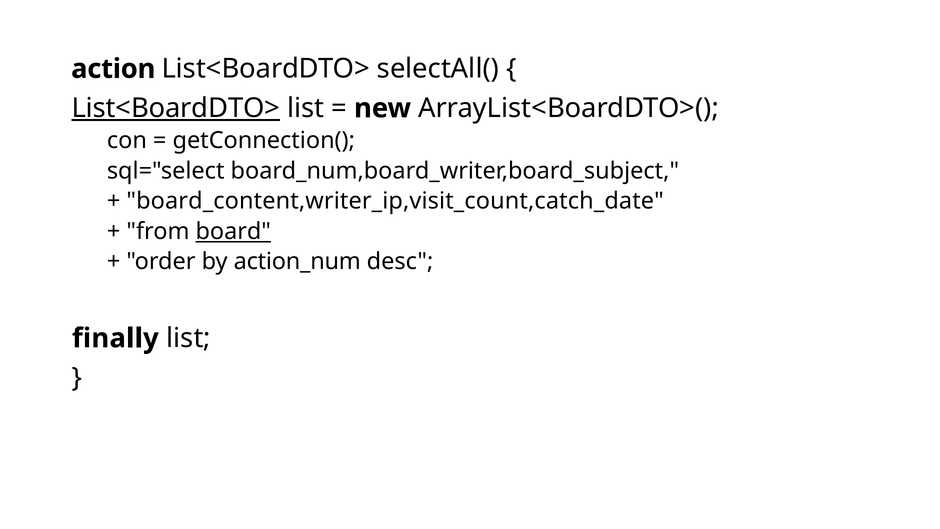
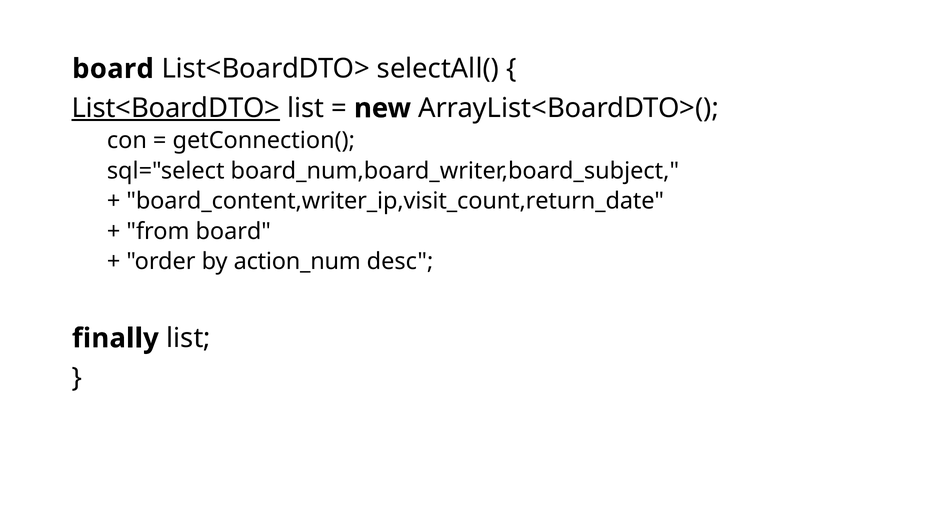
action: action -> board (113, 69)
board_content,writer_ip,visit_count,catch_date: board_content,writer_ip,visit_count,catch_date -> board_content,writer_ip,visit_count,return_date (395, 201)
board underline: present -> none (233, 231)
